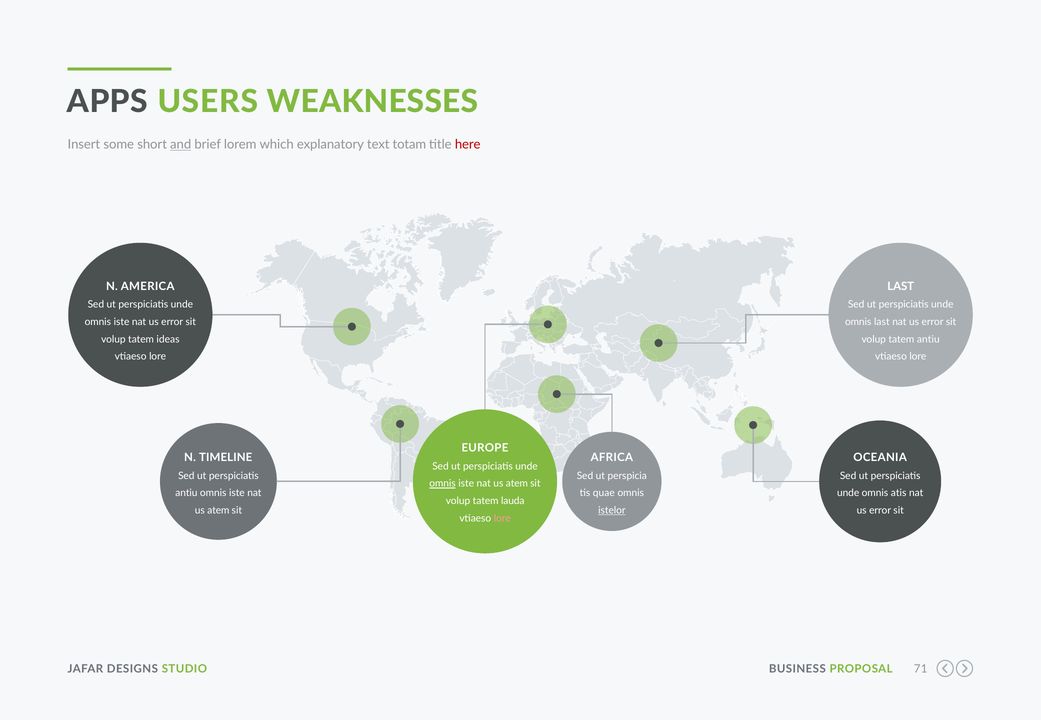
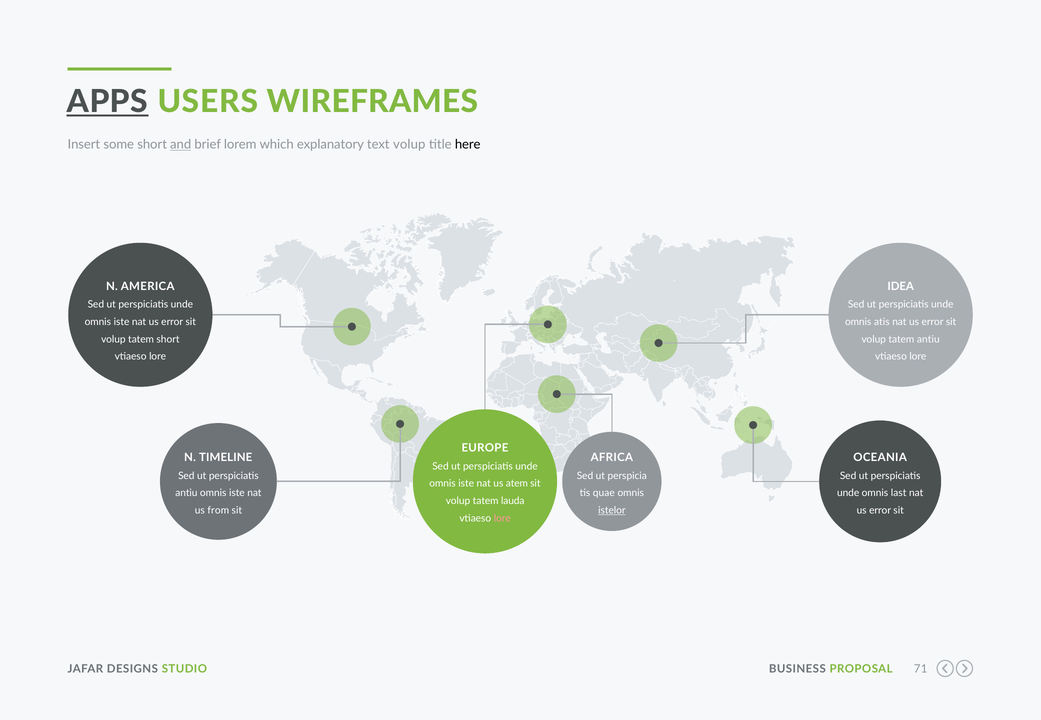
APPS underline: none -> present (107, 102)
WEAKNESSES: WEAKNESSES -> WIREFRAMES (373, 102)
text totam: totam -> volup (409, 145)
here colour: red -> black (468, 145)
LAST: LAST -> IDEA (901, 287)
omnis last: last -> atis (882, 322)
tatem ideas: ideas -> short (168, 340)
omnis underline: present -> none (443, 484)
atis: atis -> last (899, 494)
atem: atem -> from (218, 511)
